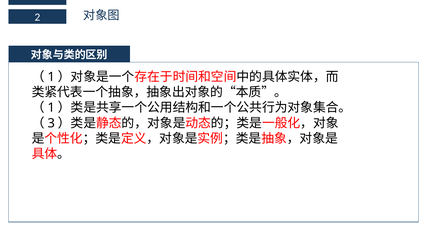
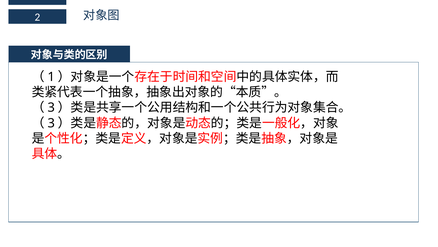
1: 1 -> 3 (51, 108)
